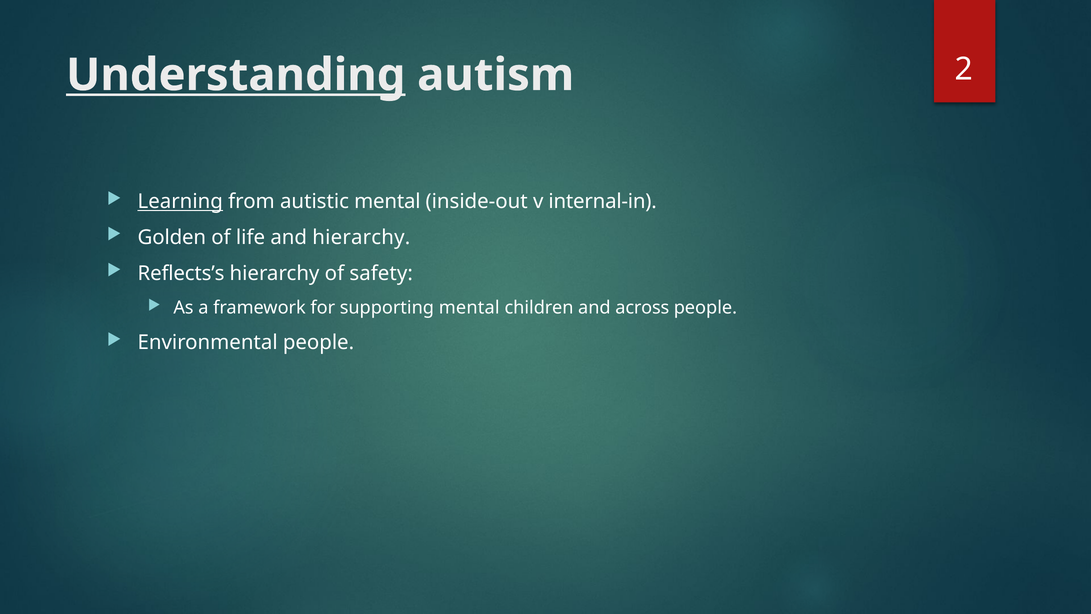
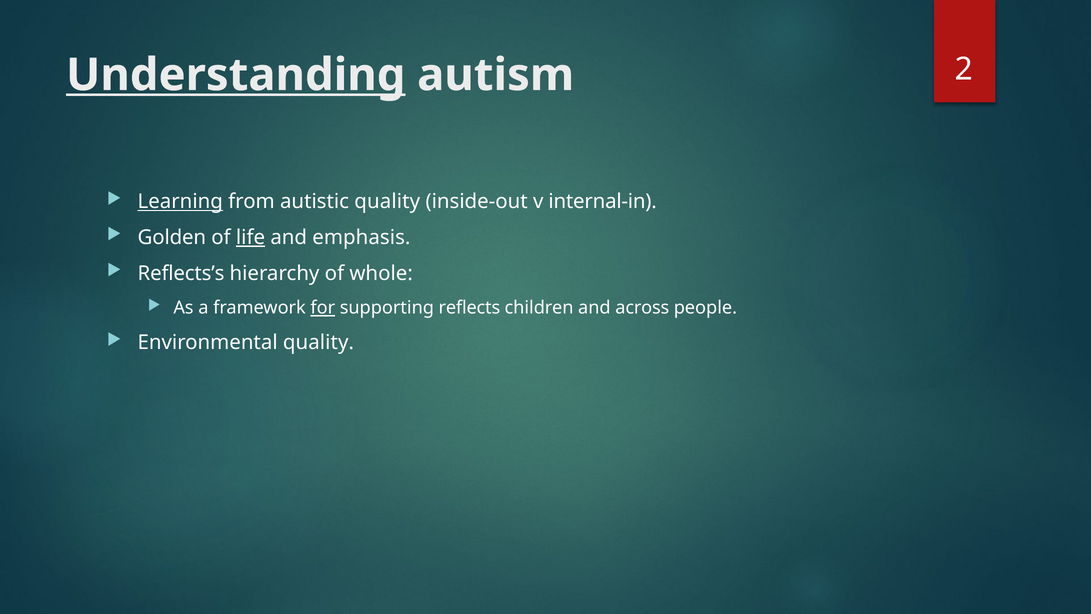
autistic mental: mental -> quality (387, 202)
life underline: none -> present (251, 237)
and hierarchy: hierarchy -> emphasis (361, 237)
safety: safety -> whole (381, 273)
for underline: none -> present (323, 308)
supporting mental: mental -> reflects (469, 308)
Environmental people: people -> quality (318, 342)
